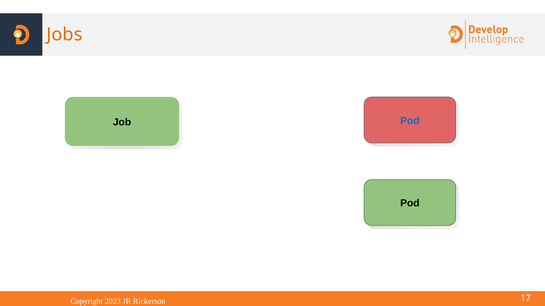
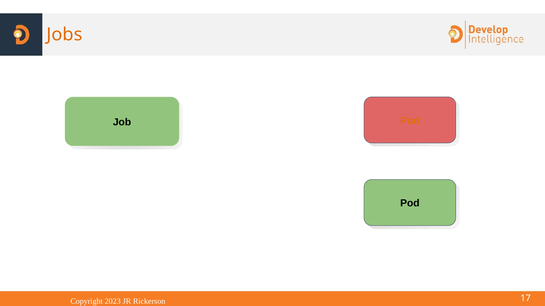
Pod colour: blue -> orange (410, 121)
